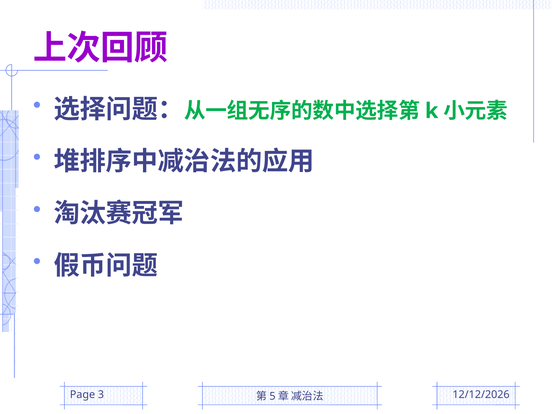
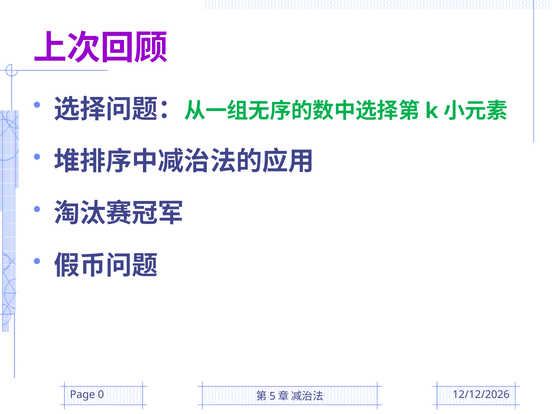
3: 3 -> 0 (101, 395)
